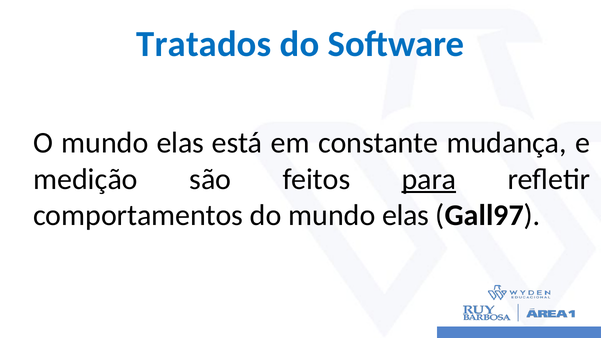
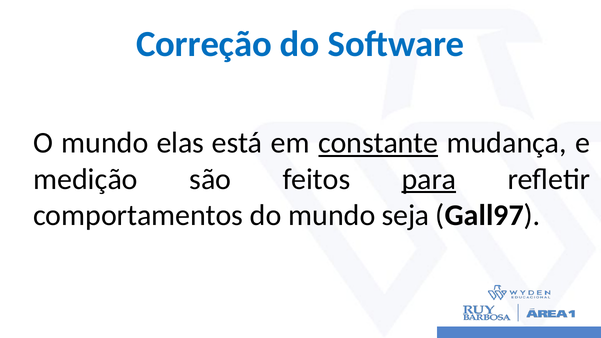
Tratados: Tratados -> Correção (204, 44)
constante underline: none -> present (378, 143)
do mundo elas: elas -> seja (406, 215)
